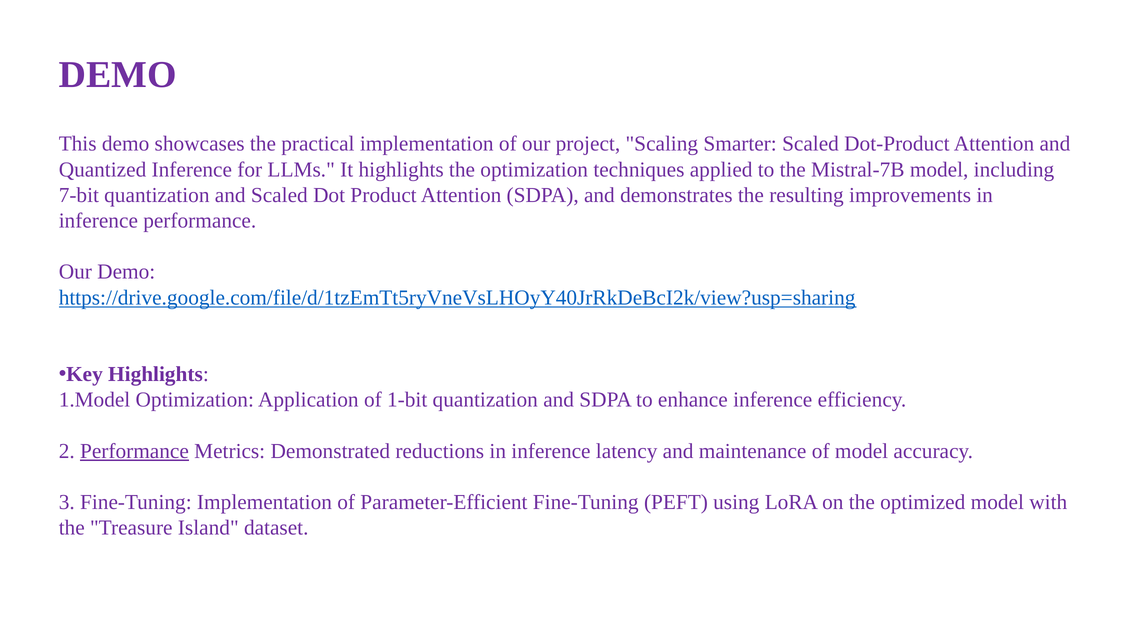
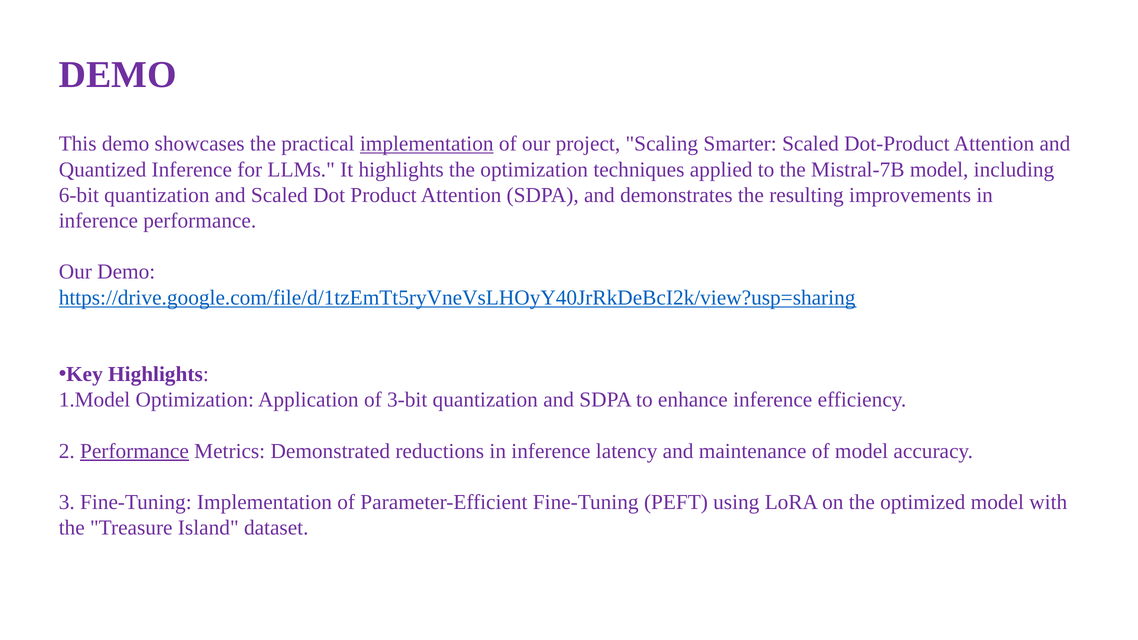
implementation underline: none -> present (427, 144)
7-bit: 7-bit -> 6-bit (79, 195)
1-bit: 1-bit -> 3-bit (407, 400)
